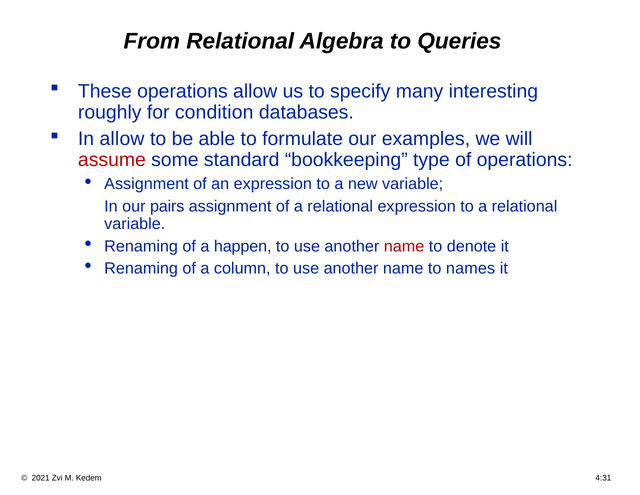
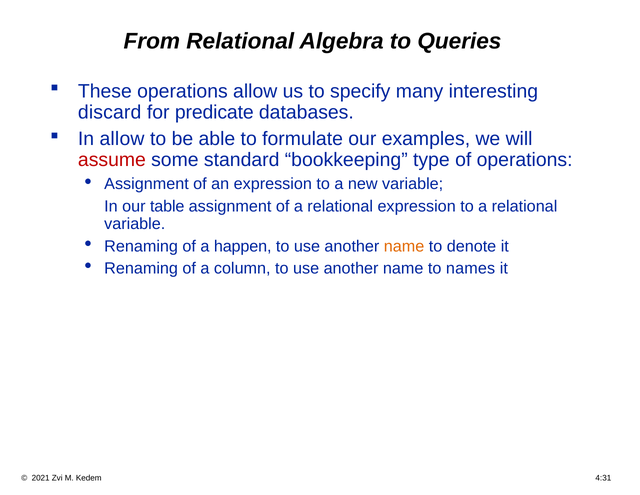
roughly: roughly -> discard (110, 112)
condition: condition -> predicate (214, 112)
pairs: pairs -> table (167, 206)
name colour: red -> orange (404, 246)
